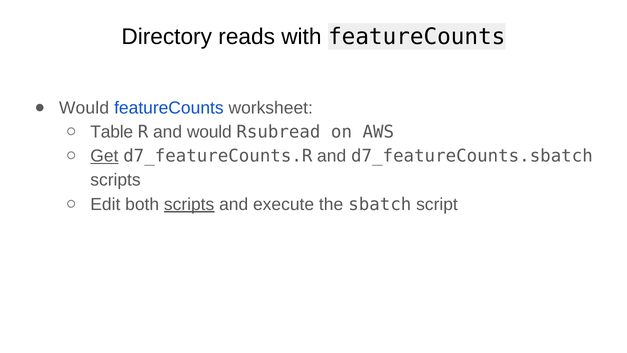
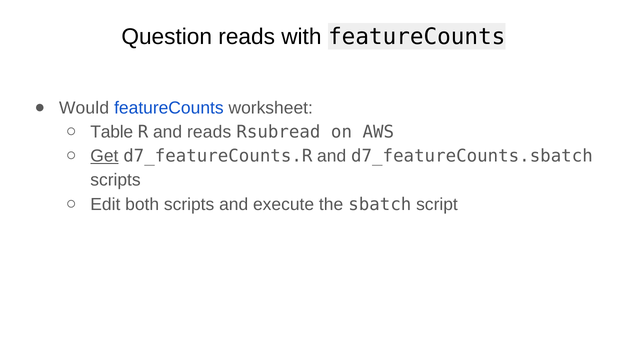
Directory: Directory -> Question (167, 37)
and would: would -> reads (209, 132)
scripts underline: present -> none (189, 204)
